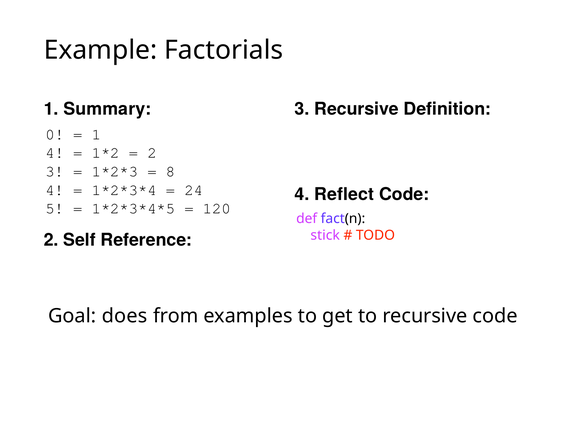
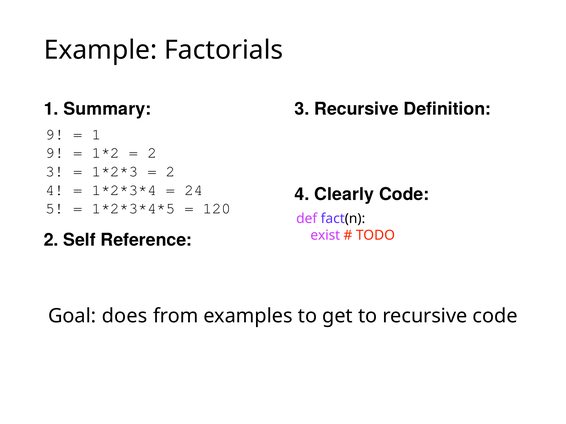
0: 0 -> 9 (55, 134)
4: 4 -> 9 (55, 153)
8: 8 -> 2 (171, 172)
Reflect: Reflect -> Clearly (344, 195)
stick: stick -> exist (325, 235)
